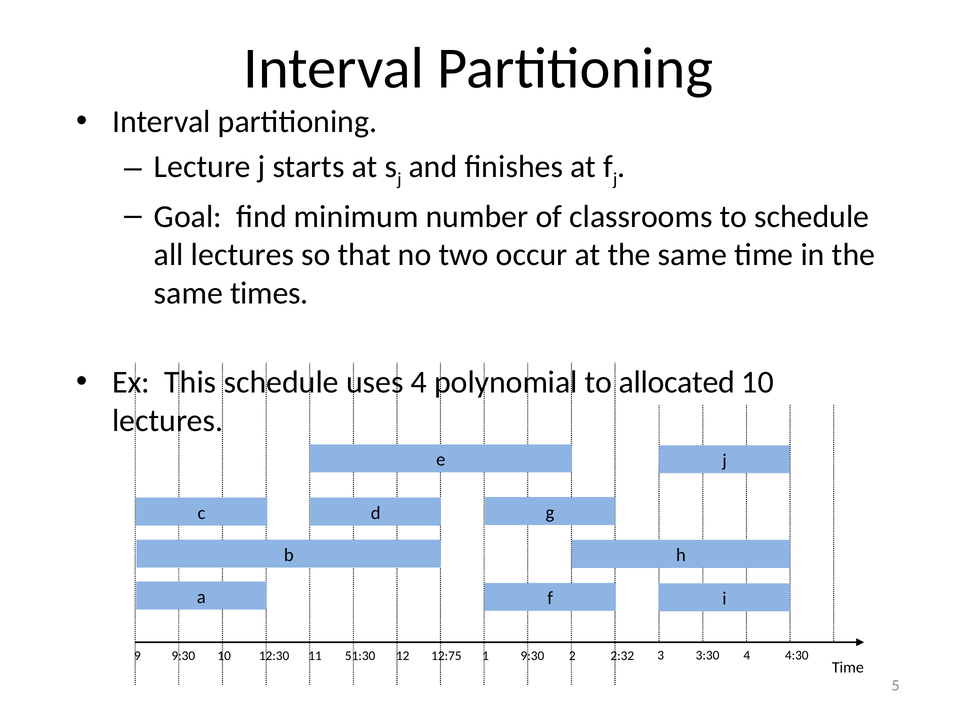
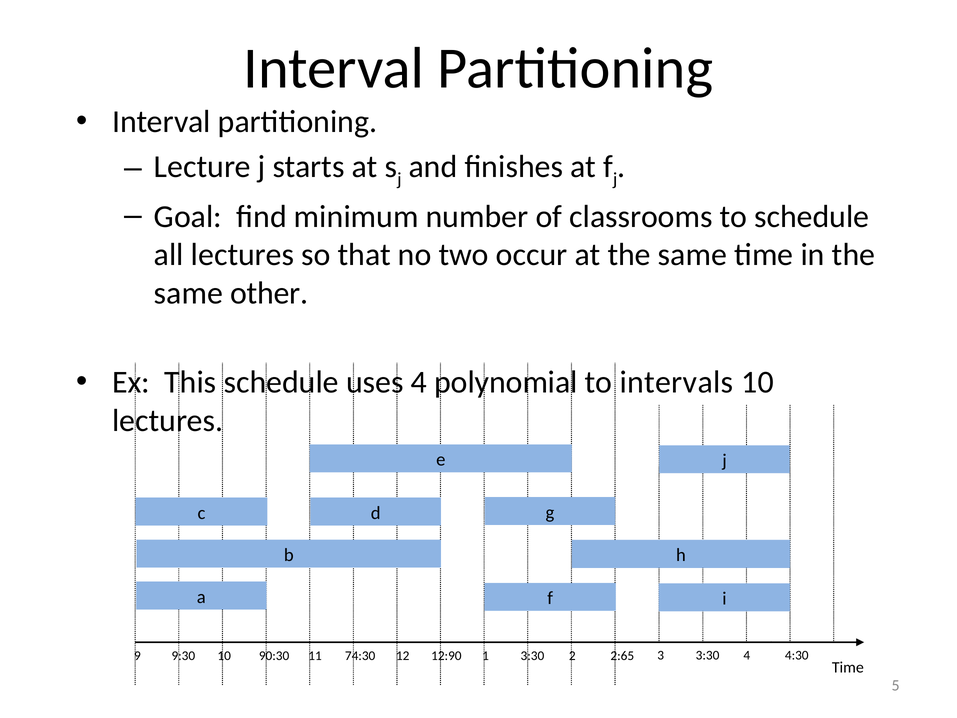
times: times -> other (269, 293)
allocated: allocated -> intervals (676, 382)
12:30: 12:30 -> 90:30 (274, 656)
51:30: 51:30 -> 74:30 (360, 656)
12:75: 12:75 -> 12:90 (446, 656)
1 9:30: 9:30 -> 3:30 (532, 656)
2:32: 2:32 -> 2:65 (622, 656)
